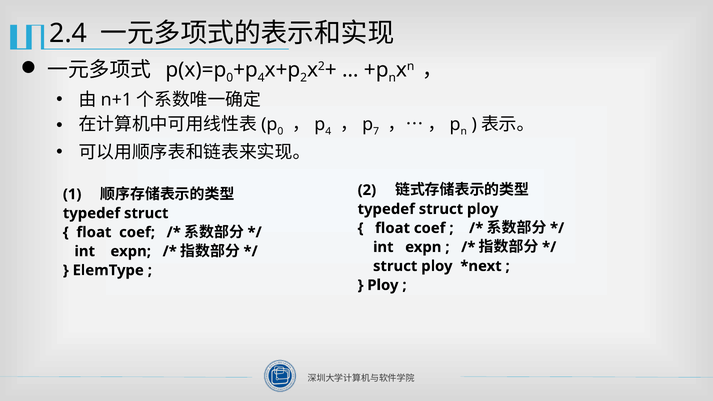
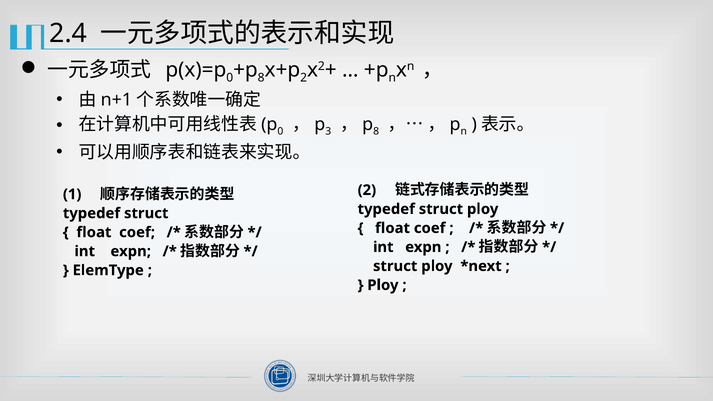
4: 4 -> 8 (261, 78)
4: 4 -> 3 (328, 132)
7: 7 -> 8 (376, 132)
